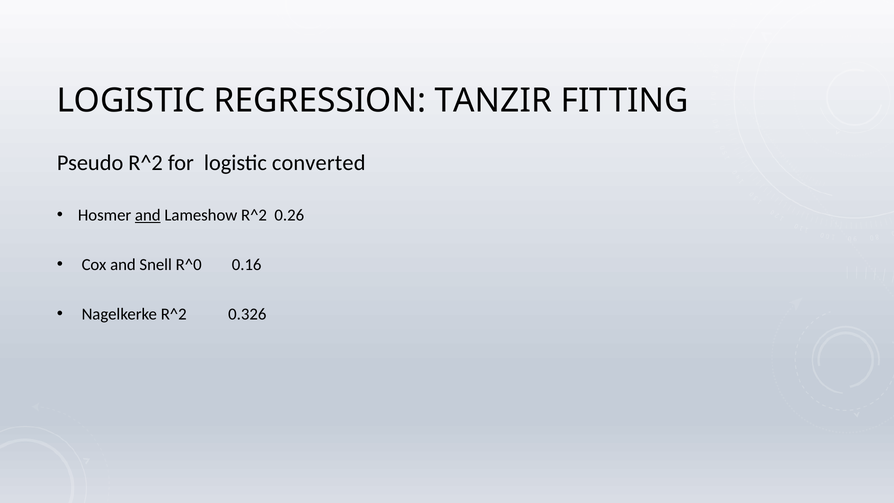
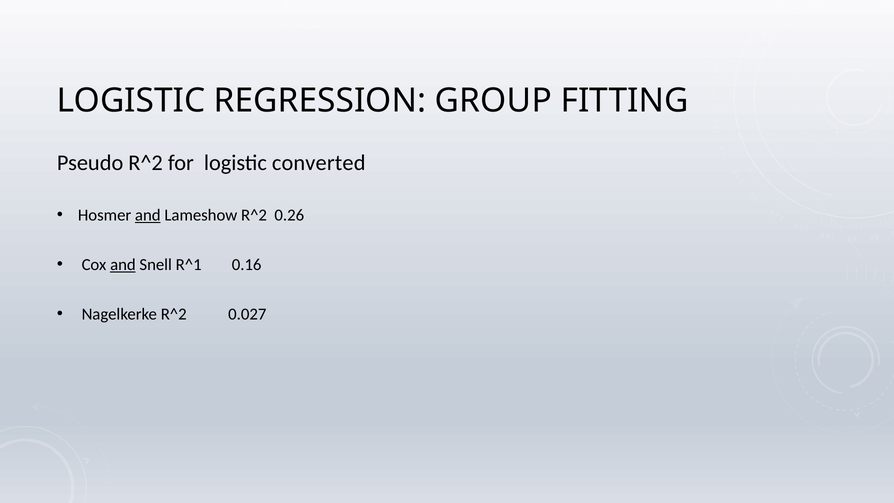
TANZIR: TANZIR -> GROUP (493, 100)
and underline: none -> present (123, 265)
R^0: R^0 -> R^1 (189, 265)
0.326: 0.326 -> 0.027 (247, 314)
